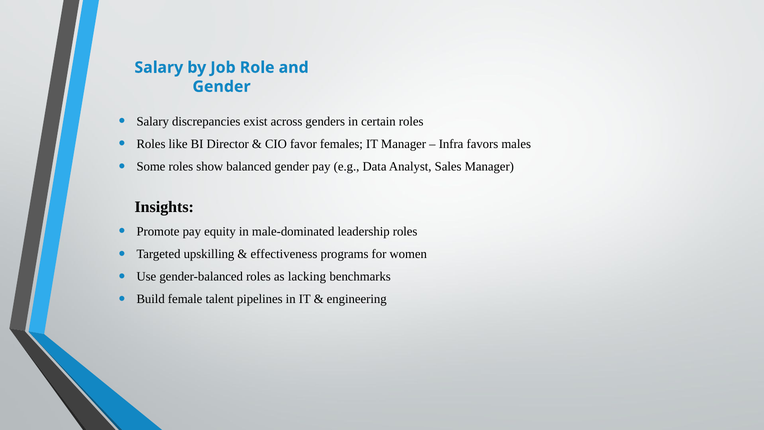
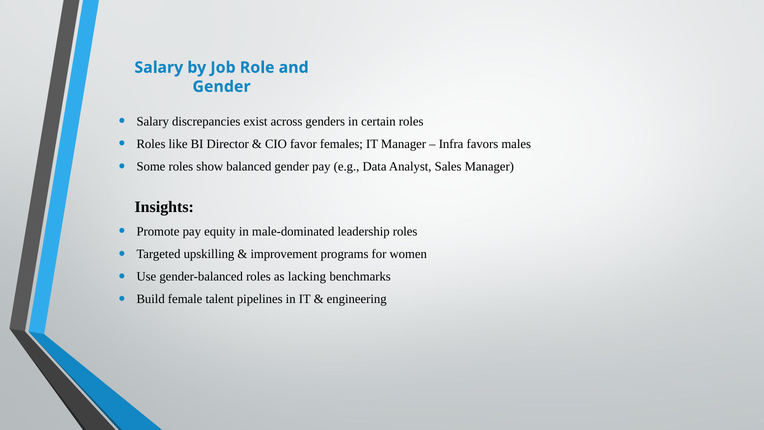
effectiveness: effectiveness -> improvement (284, 254)
